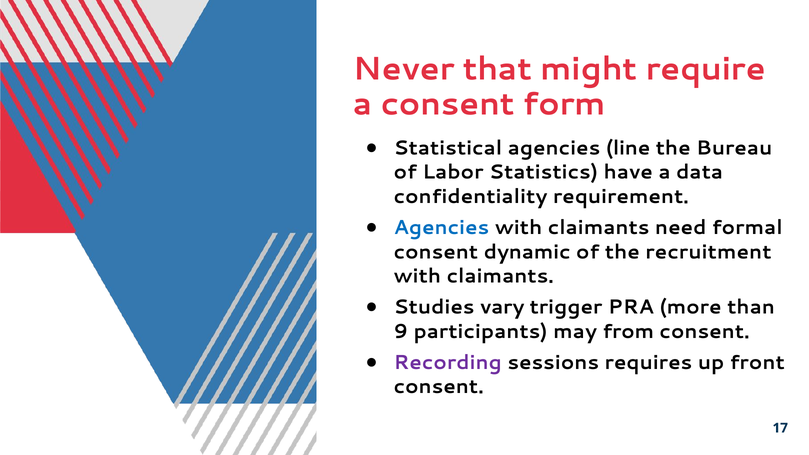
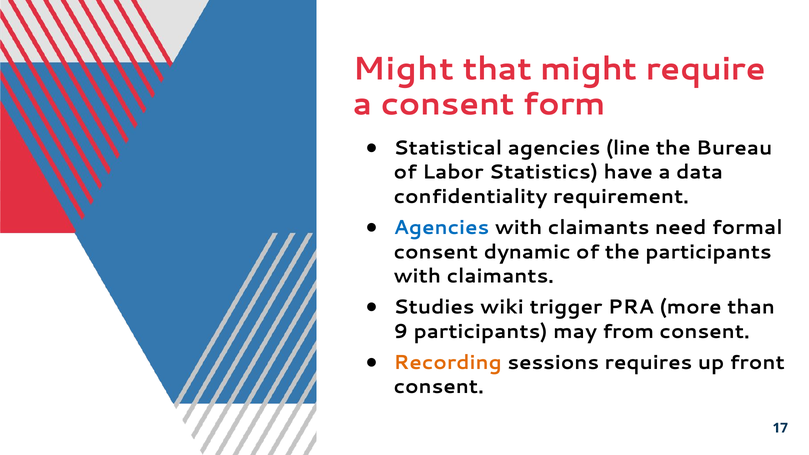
Never: Never -> Might (404, 69)
the recruitment: recruitment -> participants (708, 252)
vary: vary -> wiki (502, 307)
Recording colour: purple -> orange (448, 362)
